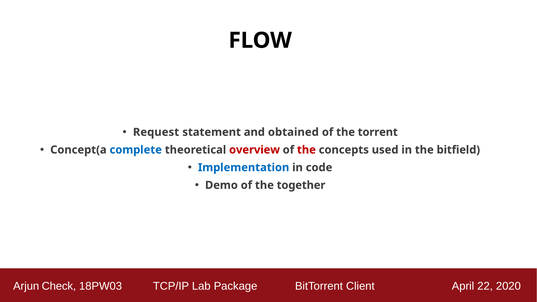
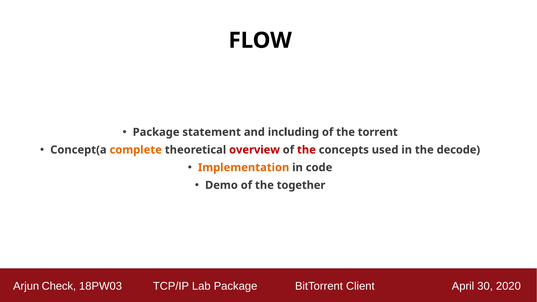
Request: Request -> Package (156, 132)
obtained: obtained -> including (293, 132)
complete colour: blue -> orange (136, 150)
bitfield: bitfield -> decode (458, 150)
Implementation colour: blue -> orange (244, 168)
22: 22 -> 30 (485, 286)
